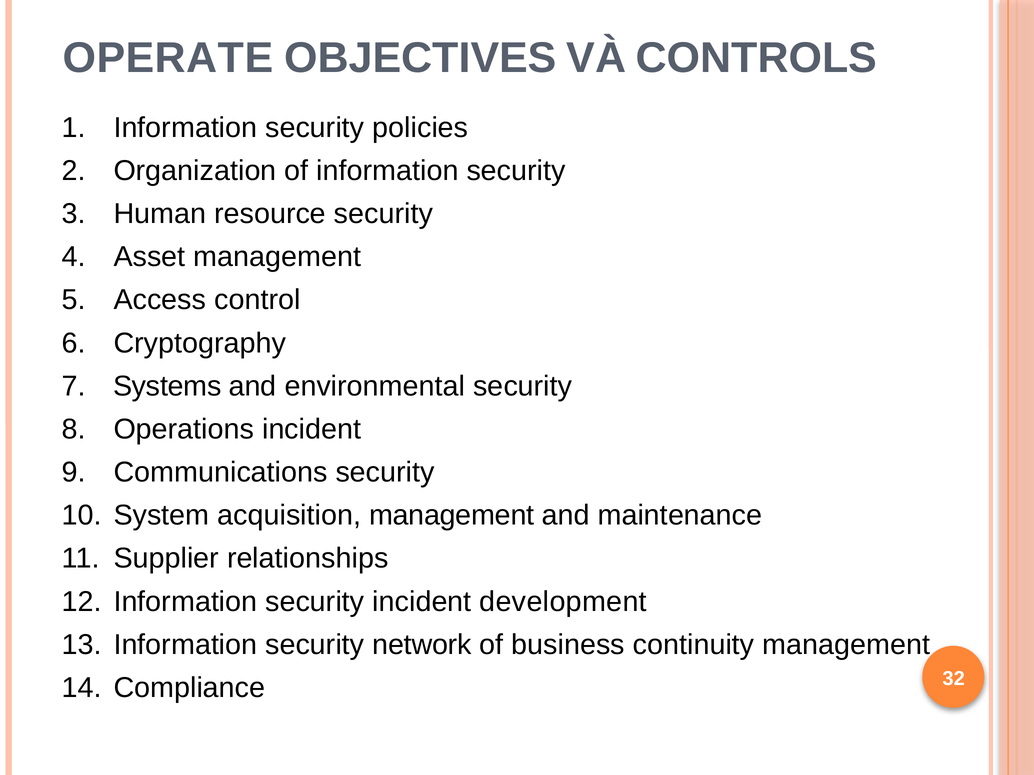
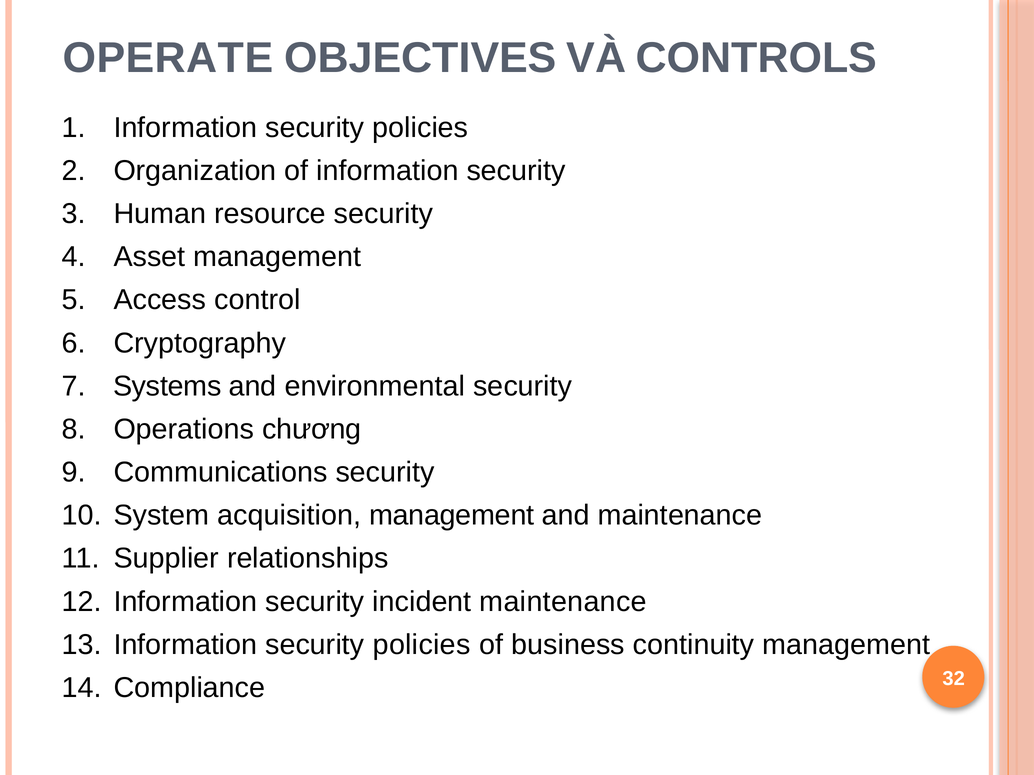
Operations incident: incident -> chương (312, 430)
incident development: development -> maintenance (563, 602)
network: network -> policies (422, 645)
